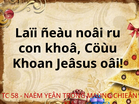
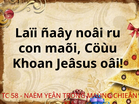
ñeàu: ñeàu -> ñaây (56, 33)
khoâ: khoâ -> maõi (63, 48)
